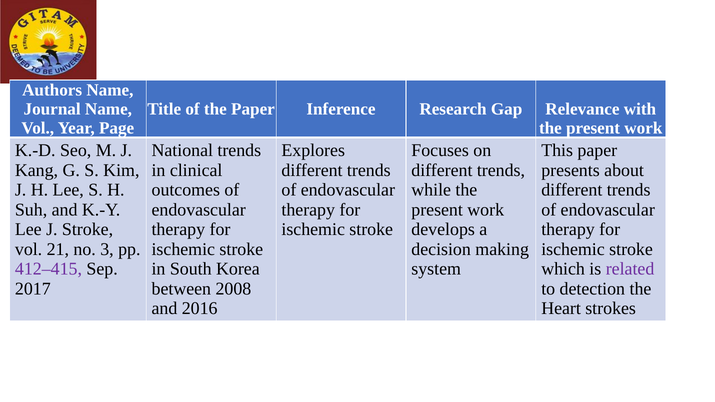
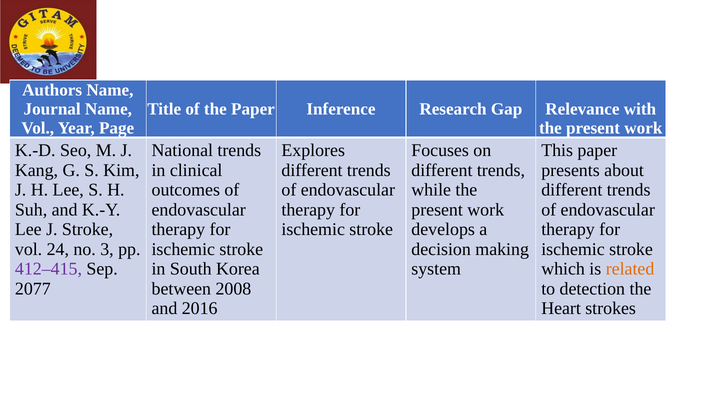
21: 21 -> 24 (58, 249)
related colour: purple -> orange (630, 269)
2017: 2017 -> 2077 (33, 289)
